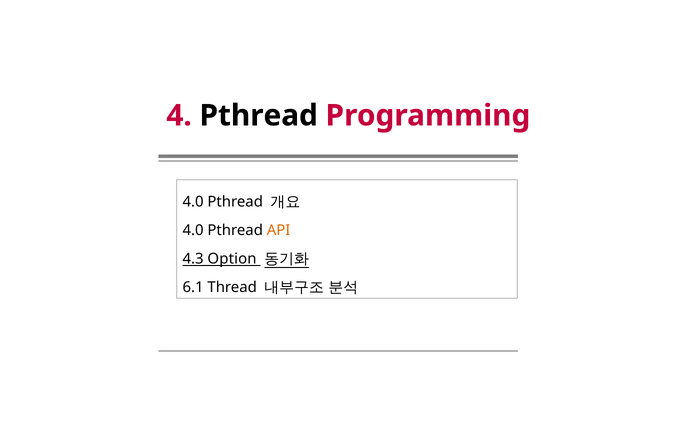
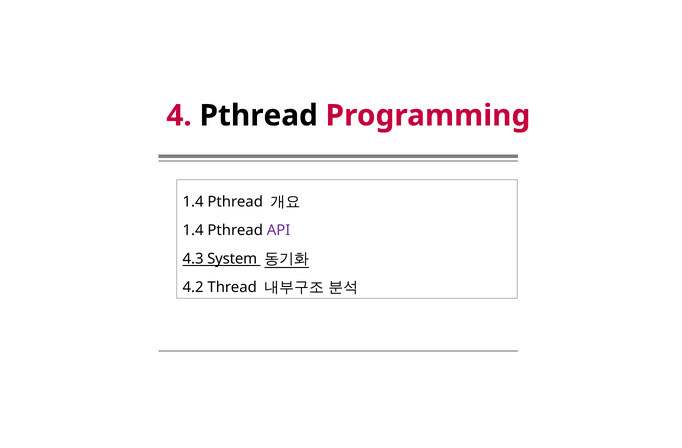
4.0: 4.0 -> 1.4 (193, 202)
4.0: 4.0 -> 1.4 (193, 230)
API colour: orange -> purple (279, 230)
Option: Option -> System (232, 259)
6.1: 6.1 -> 4.2 (193, 287)
